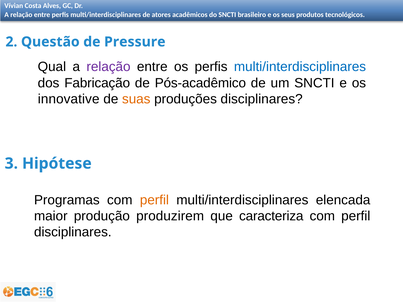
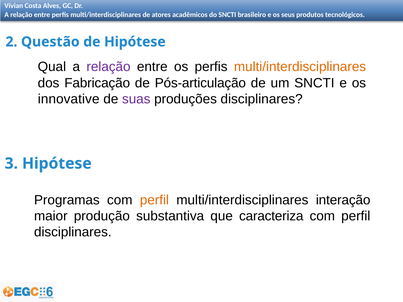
de Pressure: Pressure -> Hipótese (135, 42)
multi/interdisciplinares colour: blue -> orange (300, 67)
Pós-acadêmico: Pós-acadêmico -> Pós-articulação (200, 83)
suas colour: orange -> purple (136, 99)
elencada: elencada -> interação (343, 200)
produzirem: produzirem -> substantiva (170, 216)
